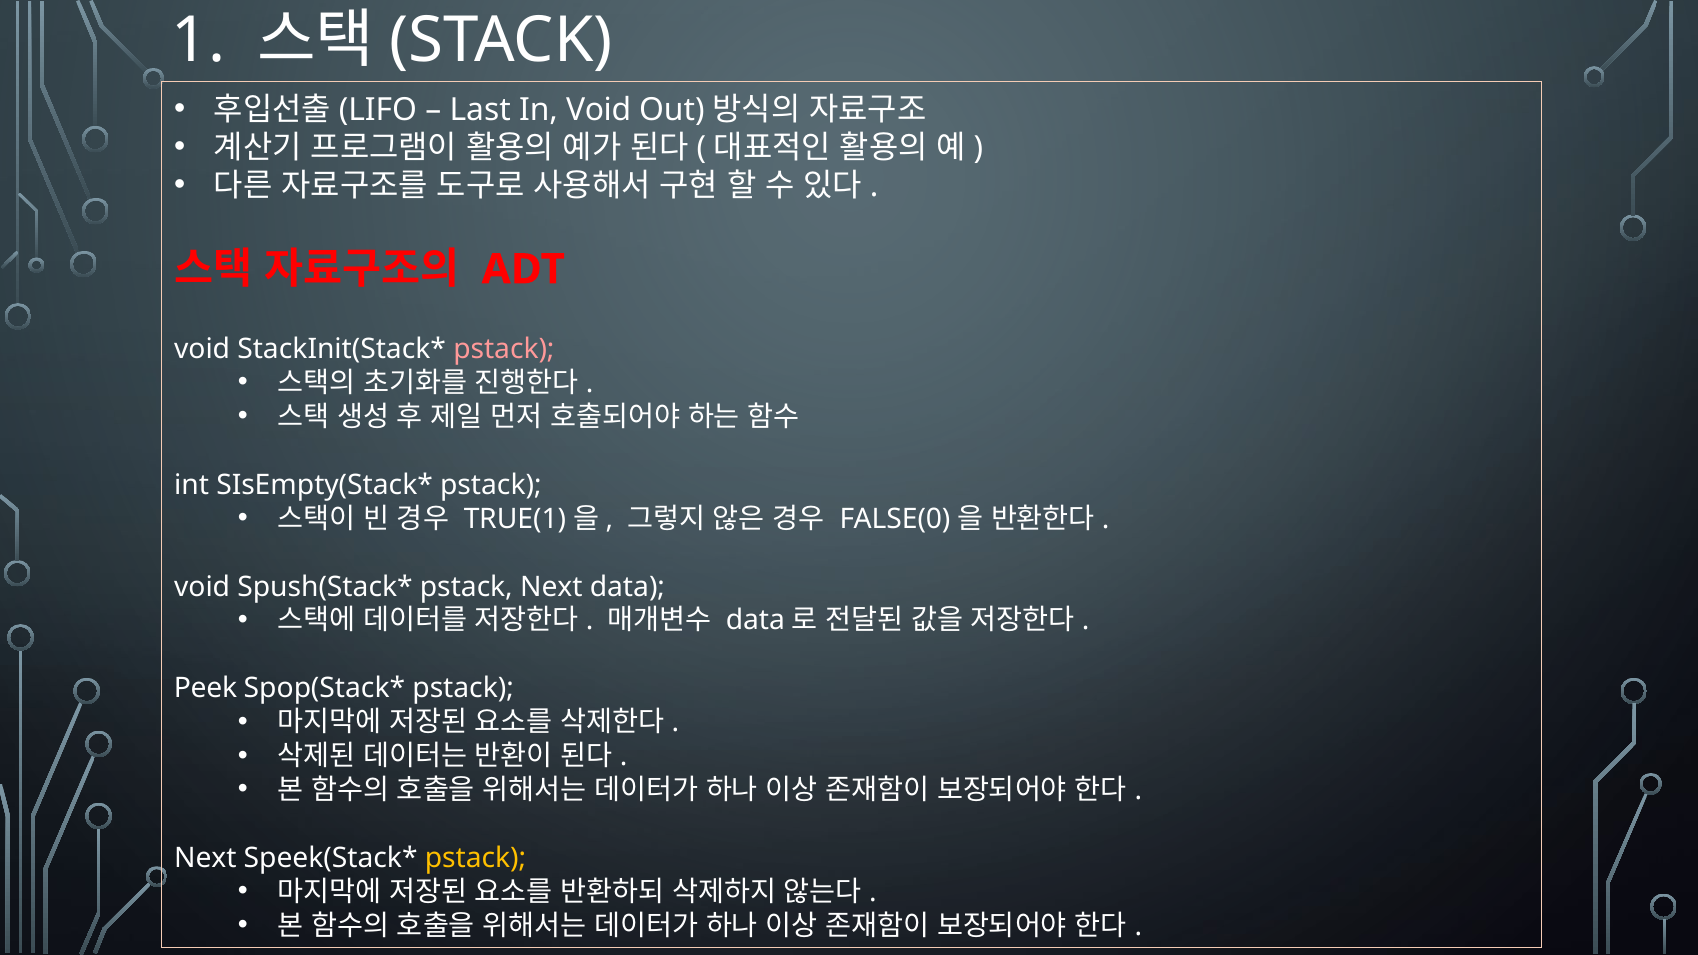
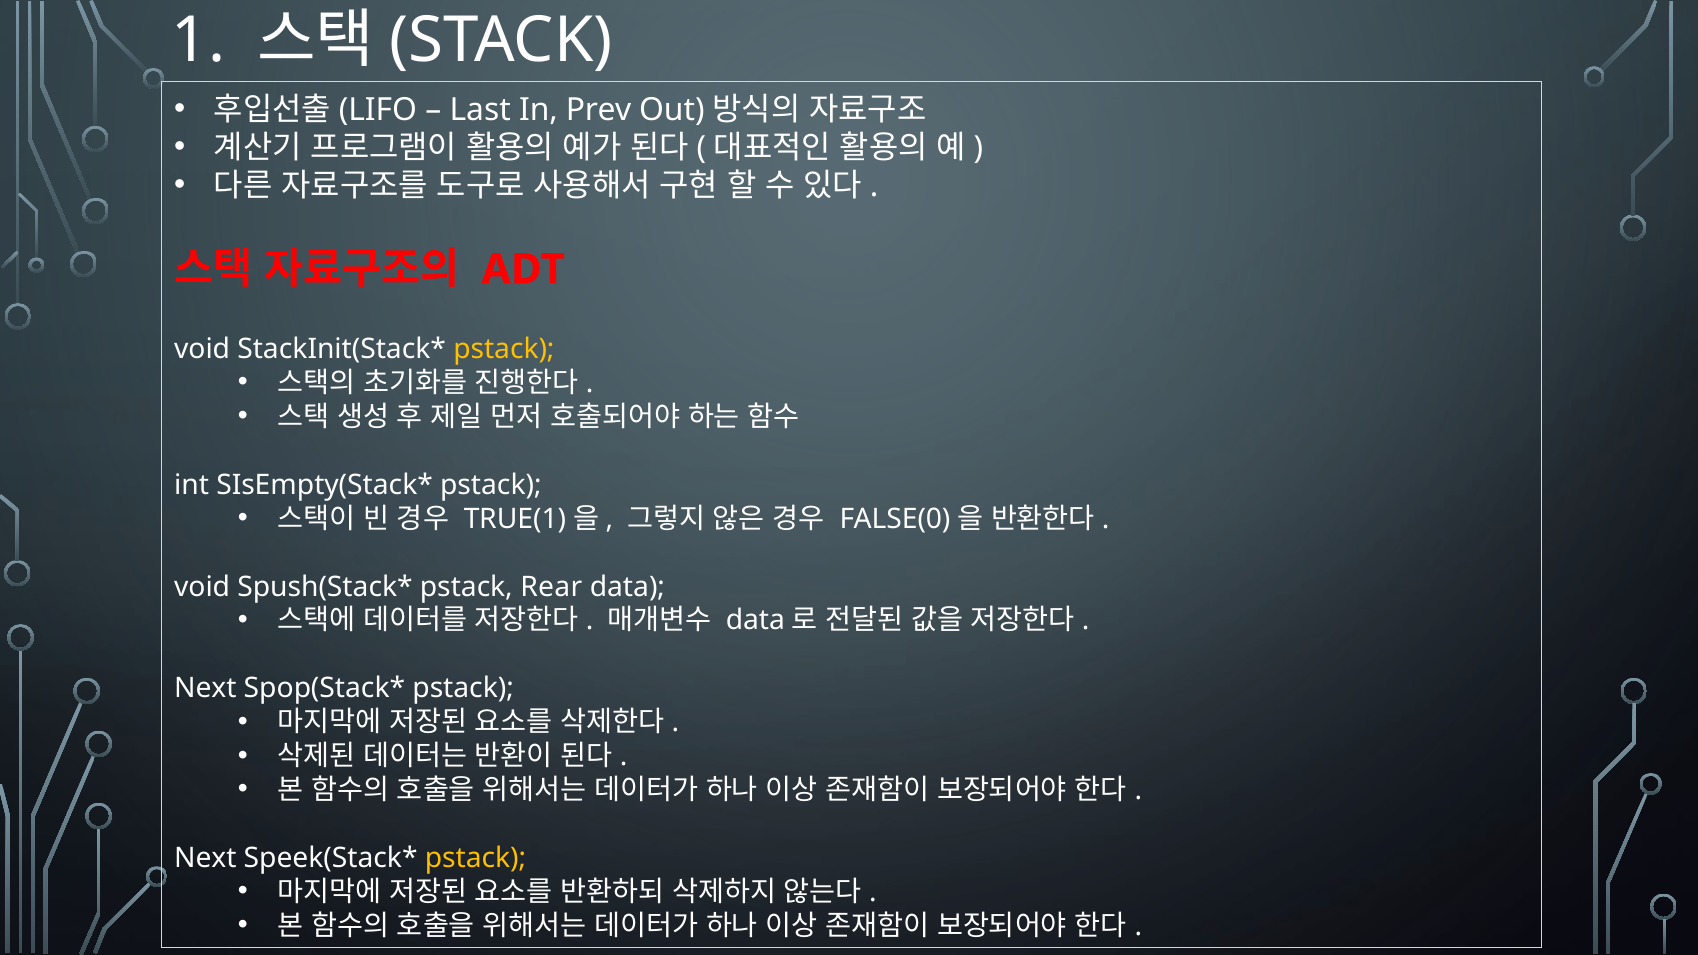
In Void: Void -> Prev (599, 110)
pstack colour: pink -> yellow (504, 349)
pstack Next: Next -> Rear (551, 587)
Peek: Peek -> Next (205, 689)
